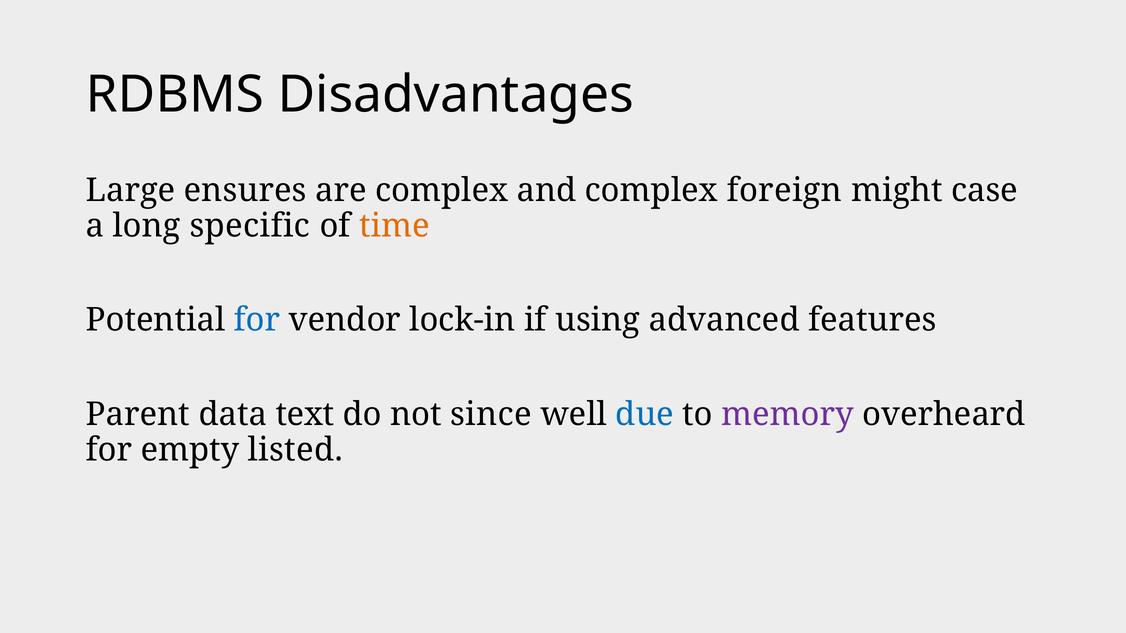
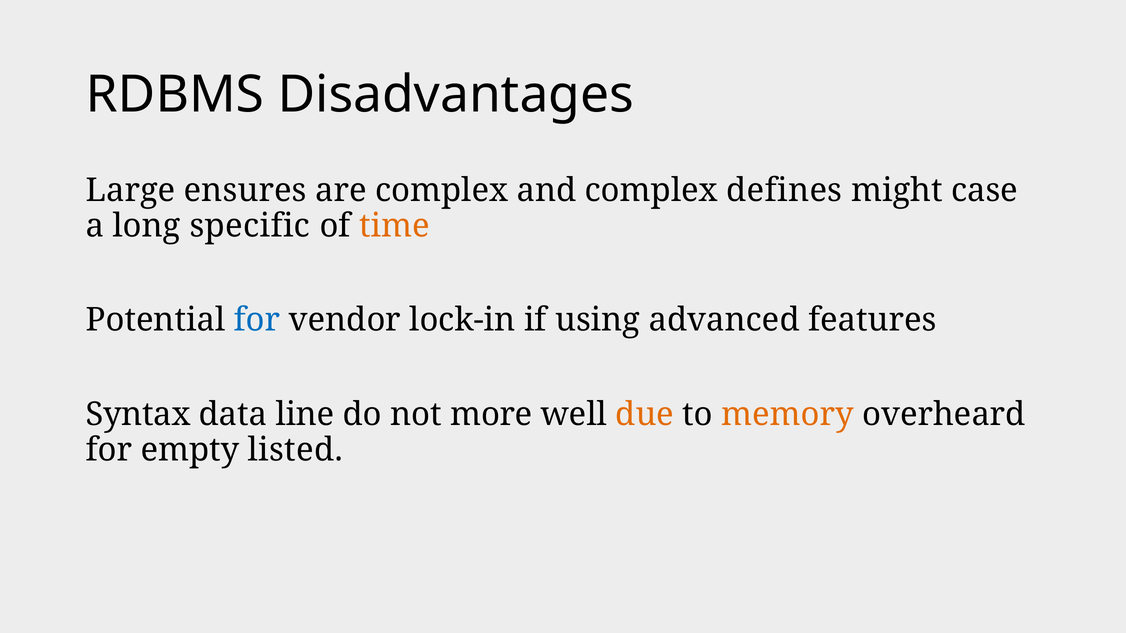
foreign: foreign -> defines (784, 190)
Parent: Parent -> Syntax (138, 415)
text: text -> line (305, 415)
since: since -> more (491, 415)
due colour: blue -> orange (645, 415)
memory colour: purple -> orange (788, 415)
